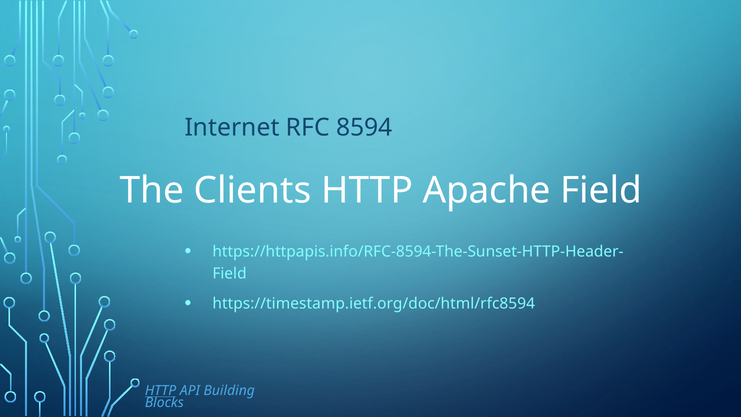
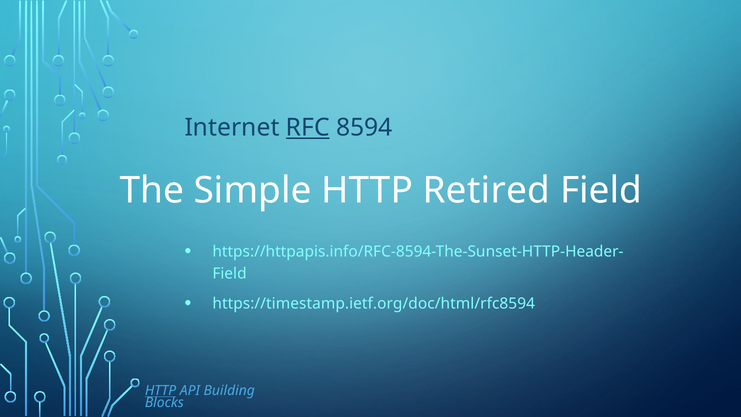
RFC underline: none -> present (308, 128)
Clients: Clients -> Simple (253, 190)
Apache: Apache -> Retired (486, 190)
